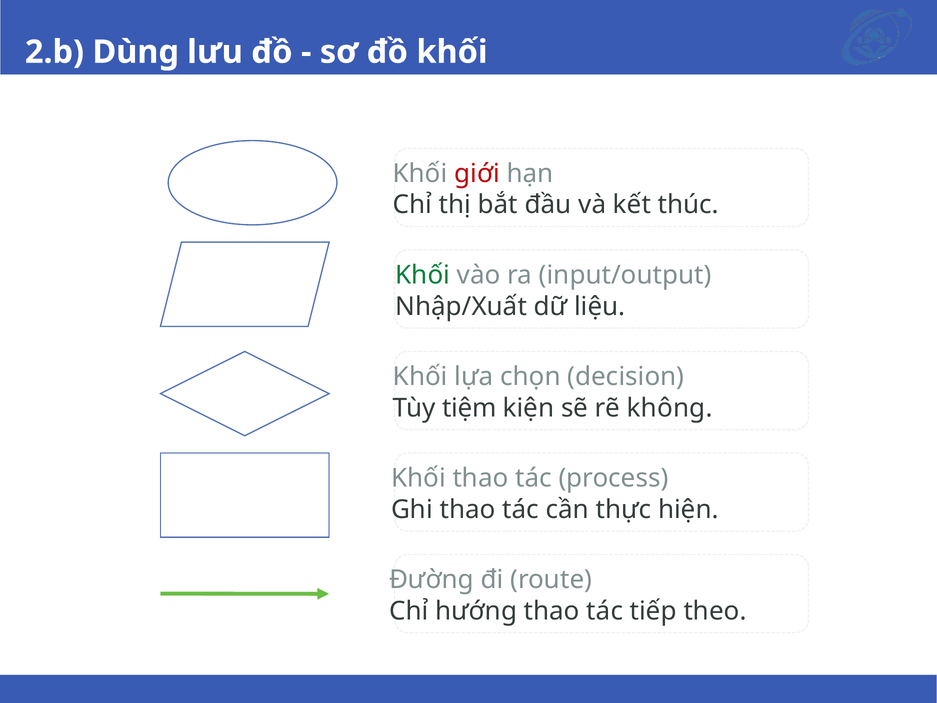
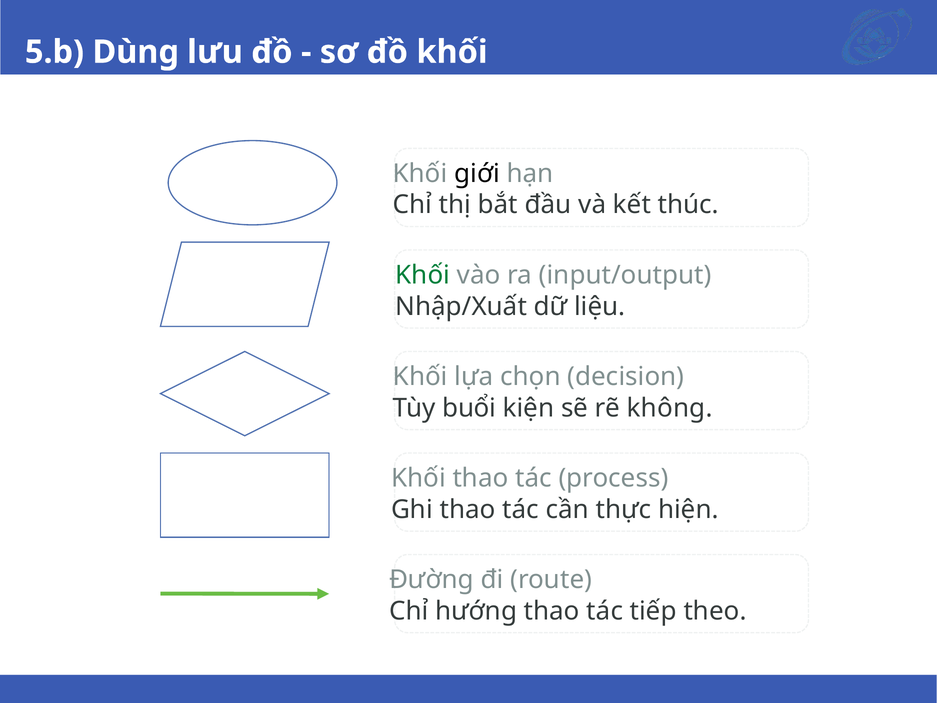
2.b: 2.b -> 5.b (54, 52)
giới colour: red -> black (477, 174)
tiệm: tiệm -> buổi (469, 408)
